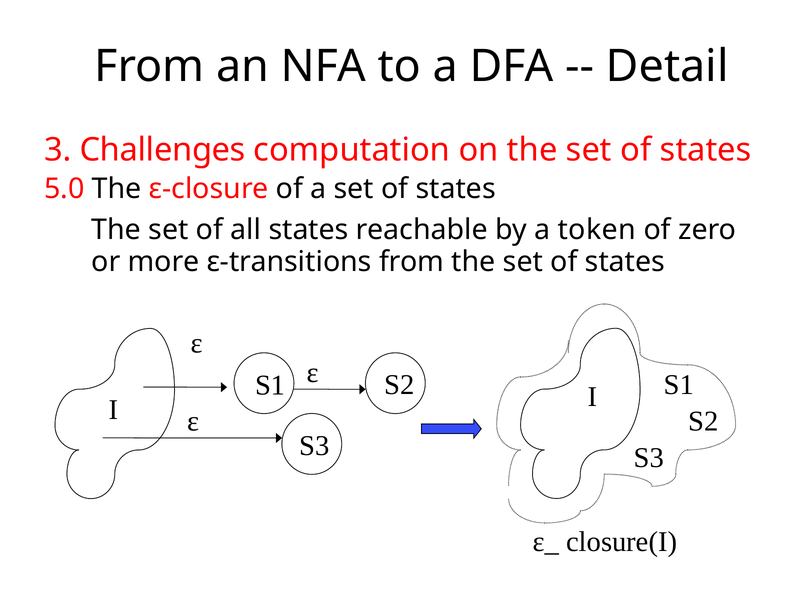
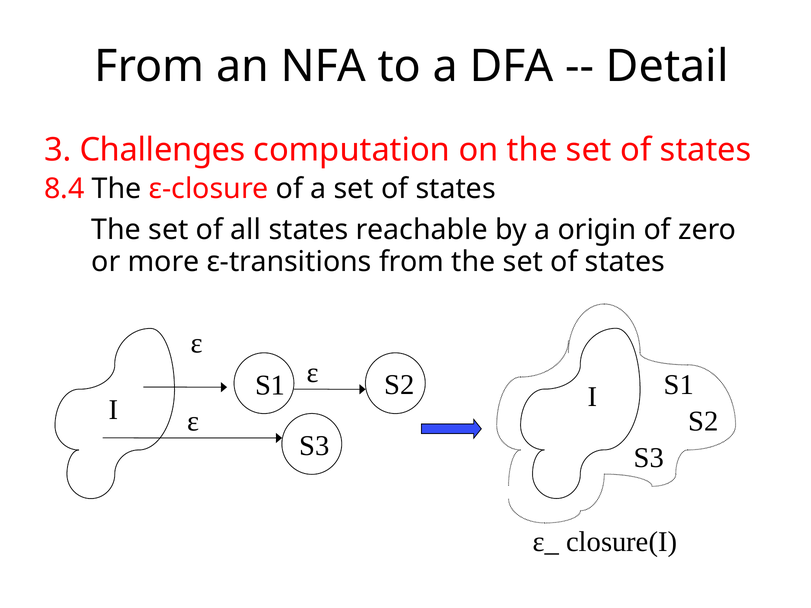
5.0: 5.0 -> 8.4 (64, 189)
token: token -> origin (597, 230)
